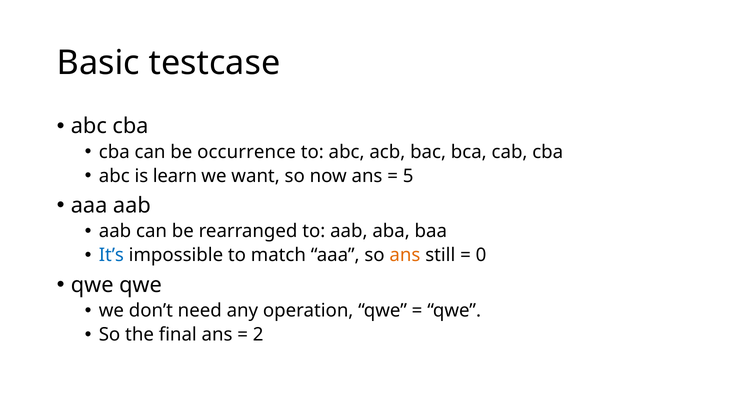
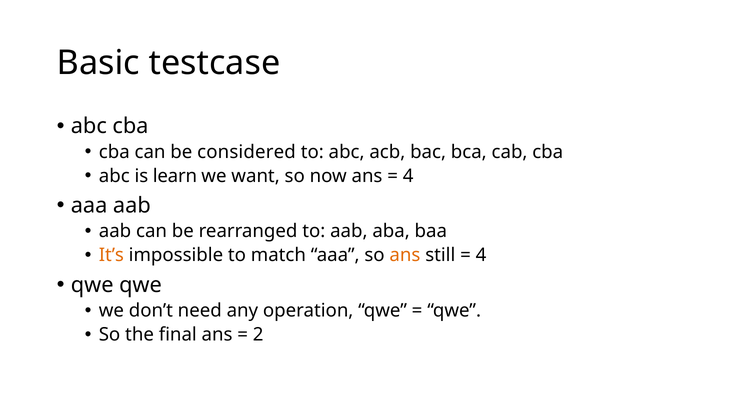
occurrence: occurrence -> considered (246, 152)
5: 5 -> 4 (408, 176)
It’s colour: blue -> orange (111, 255)
0: 0 -> 4 (481, 255)
